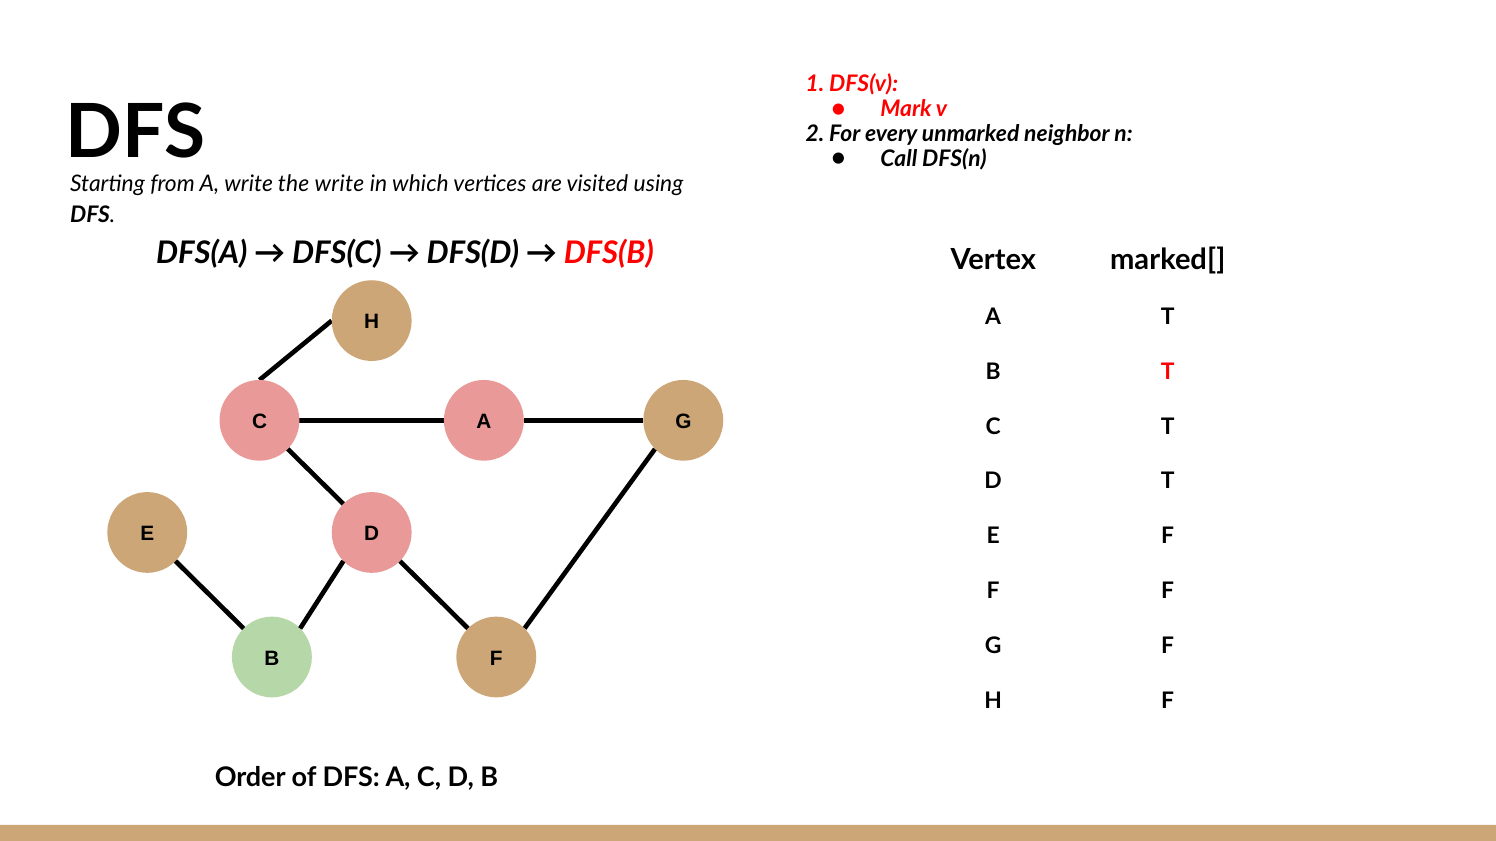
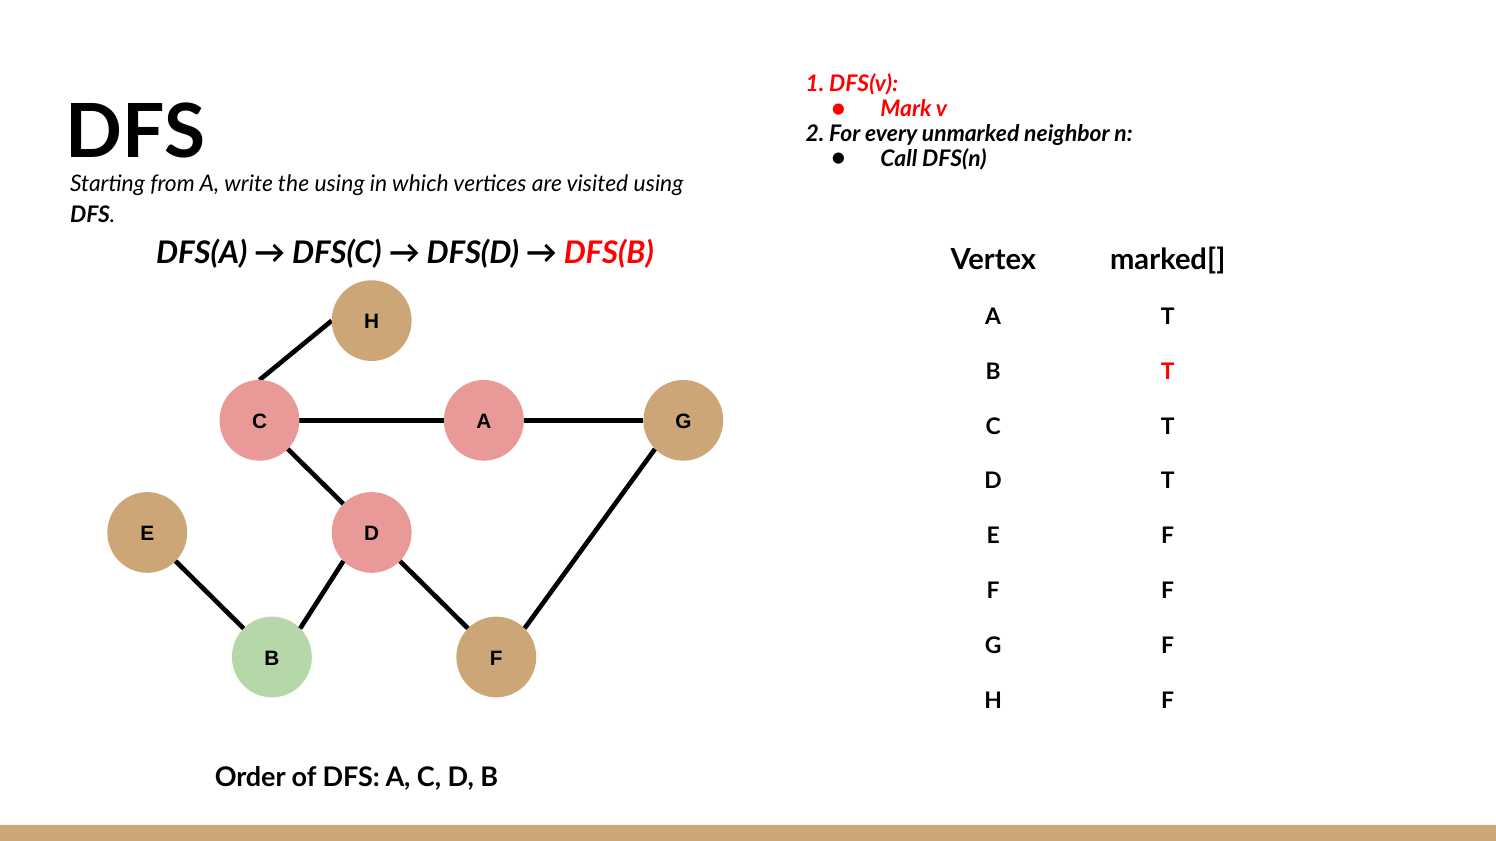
the write: write -> using (340, 184)
